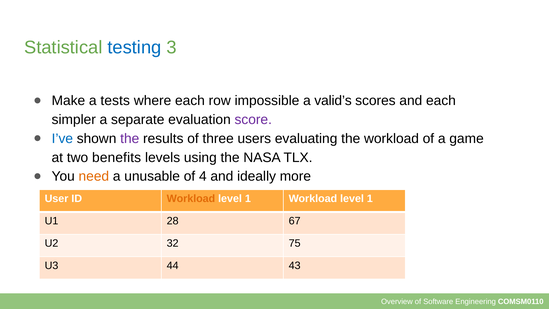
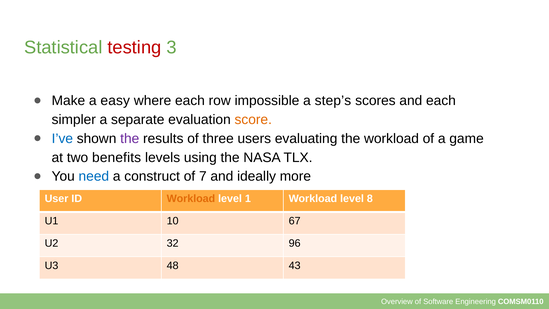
testing colour: blue -> red (134, 47)
tests: tests -> easy (115, 101)
valid’s: valid’s -> step’s (333, 101)
score colour: purple -> orange (253, 120)
need colour: orange -> blue (94, 176)
unusable: unusable -> construct (152, 176)
4: 4 -> 7 (203, 176)
1 Workload level 1: 1 -> 8 (370, 199)
28: 28 -> 10 (173, 221)
75: 75 -> 96 (295, 243)
44: 44 -> 48 (173, 265)
